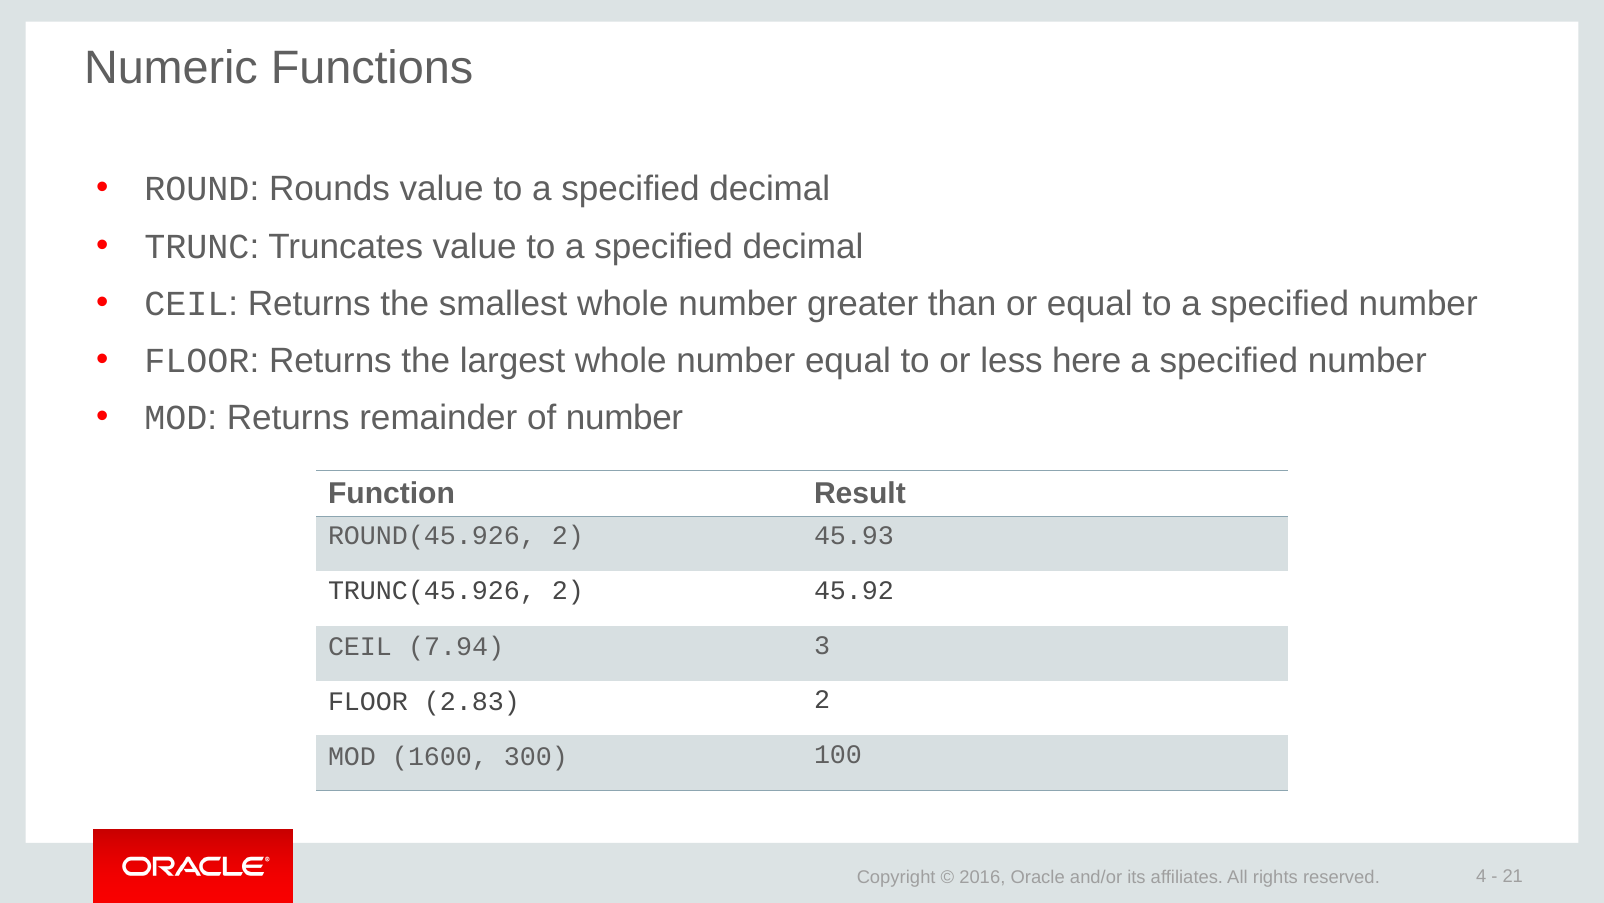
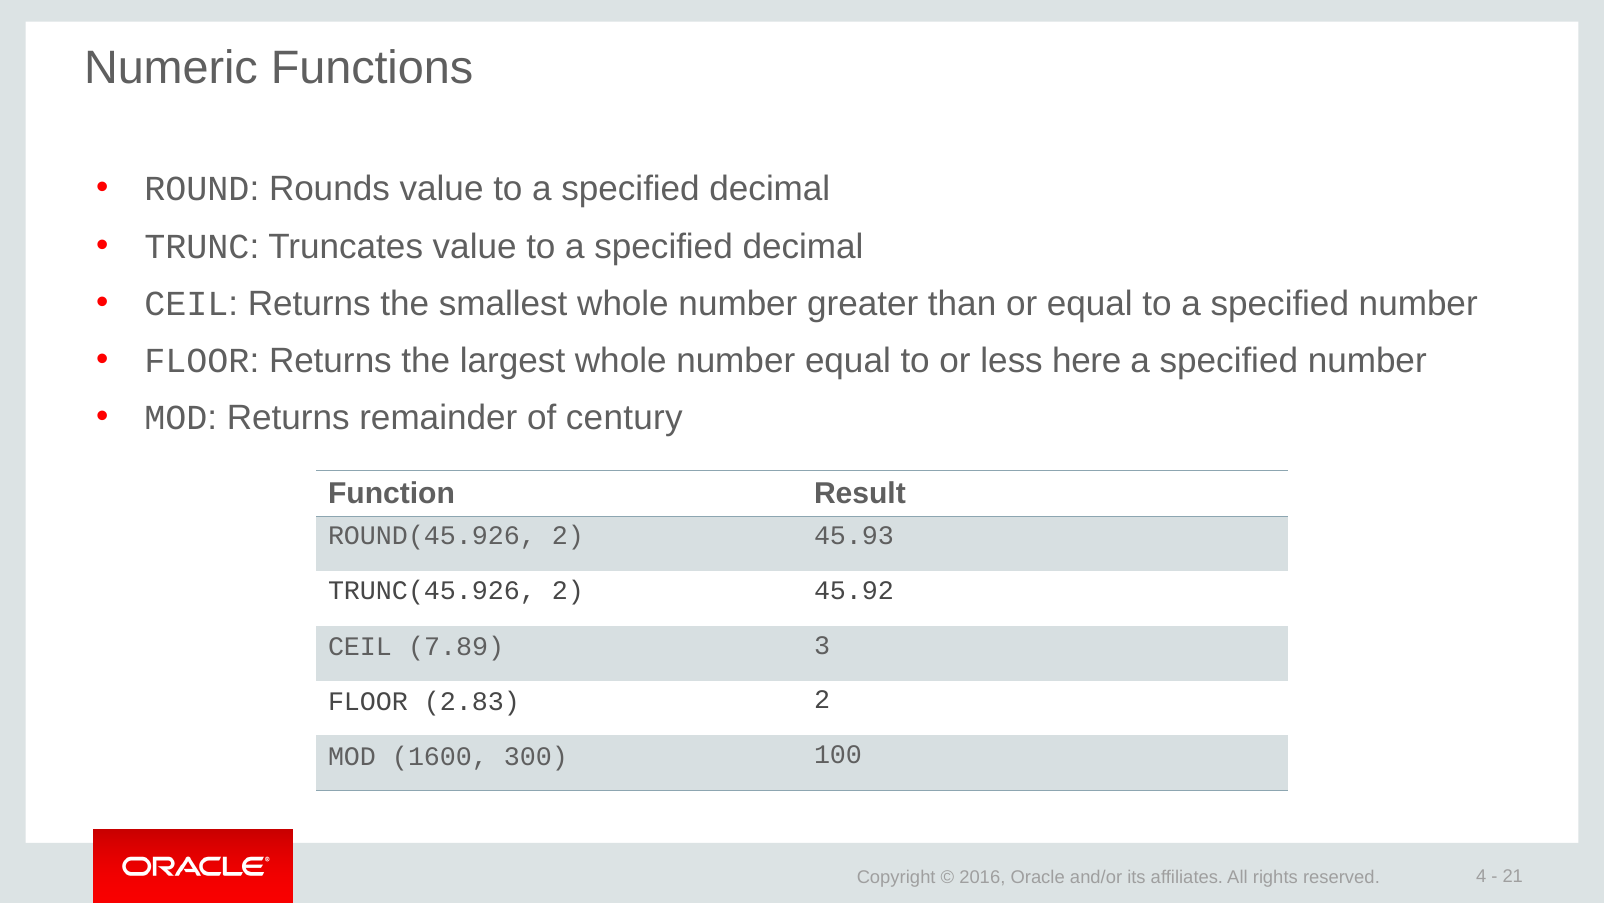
of number: number -> century (624, 418)
7.94: 7.94 -> 7.89 (456, 647)
